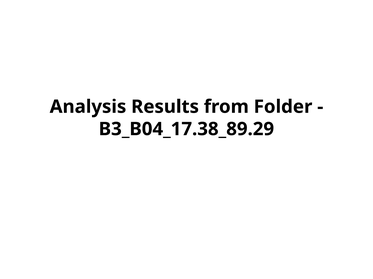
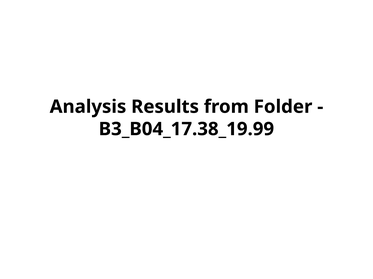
B3_B04_17.38_89.29: B3_B04_17.38_89.29 -> B3_B04_17.38_19.99 (186, 129)
